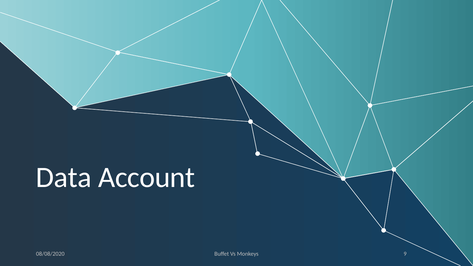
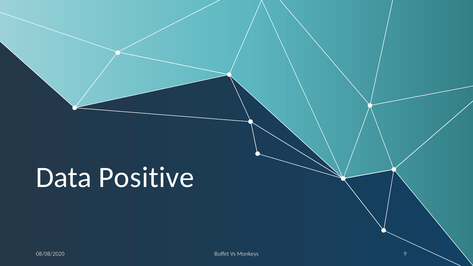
Account: Account -> Positive (146, 177)
